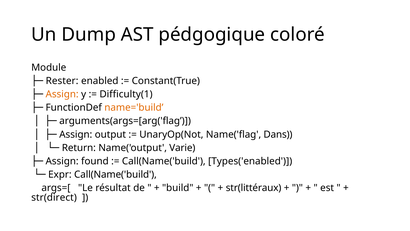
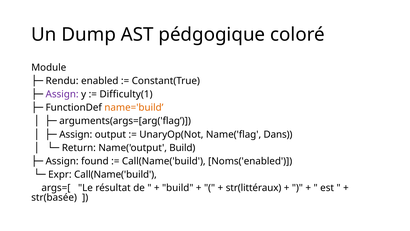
Rester: Rester -> Rendu (62, 81)
Assign colour: orange -> purple (62, 94)
Name('output Varie: Varie -> Build (182, 148)
Types('enabled: Types('enabled -> Noms('enabled (250, 161)
str(direct: str(direct -> str(basée (54, 197)
